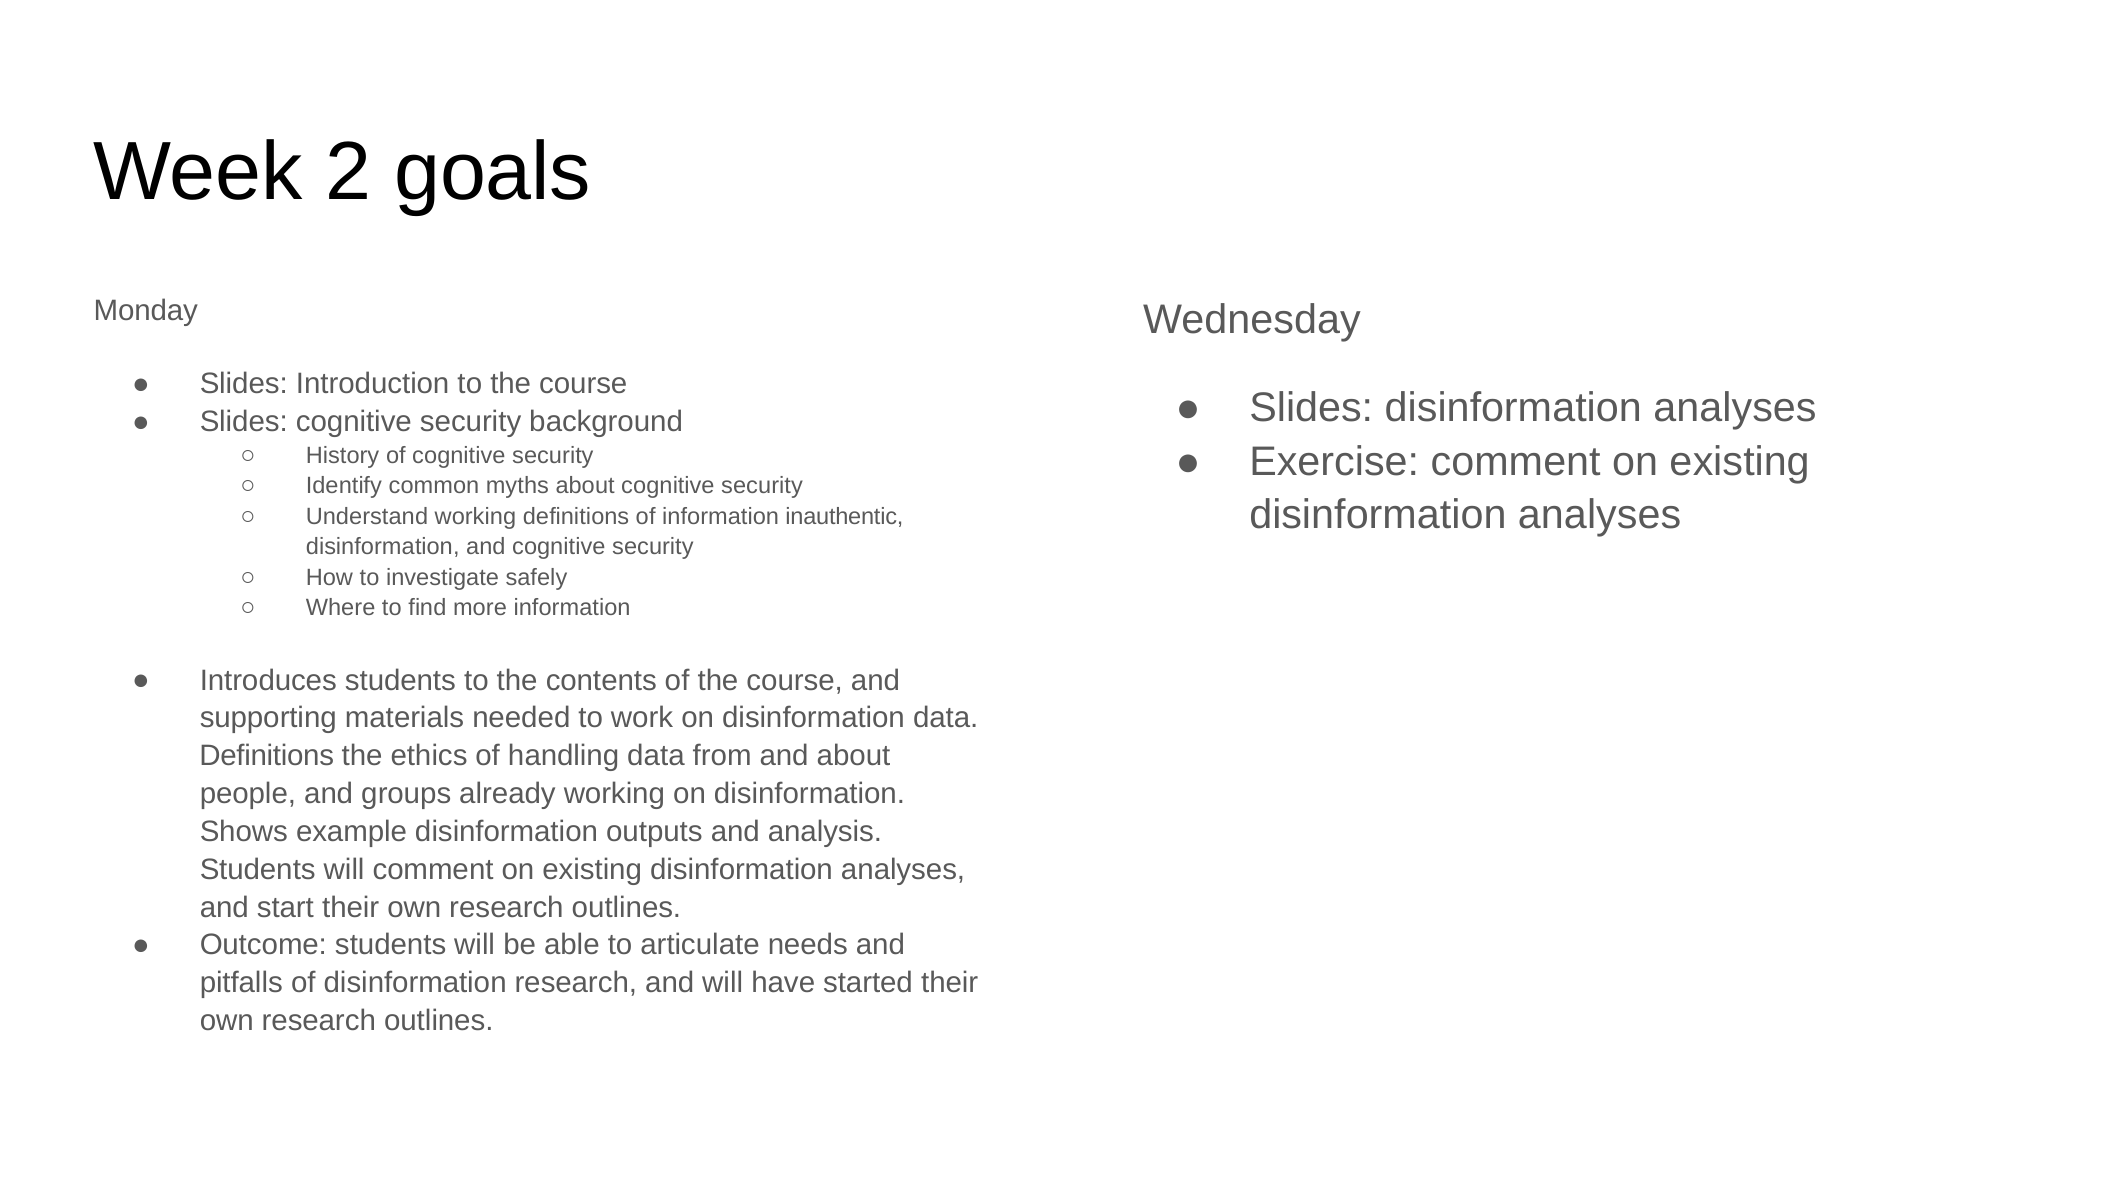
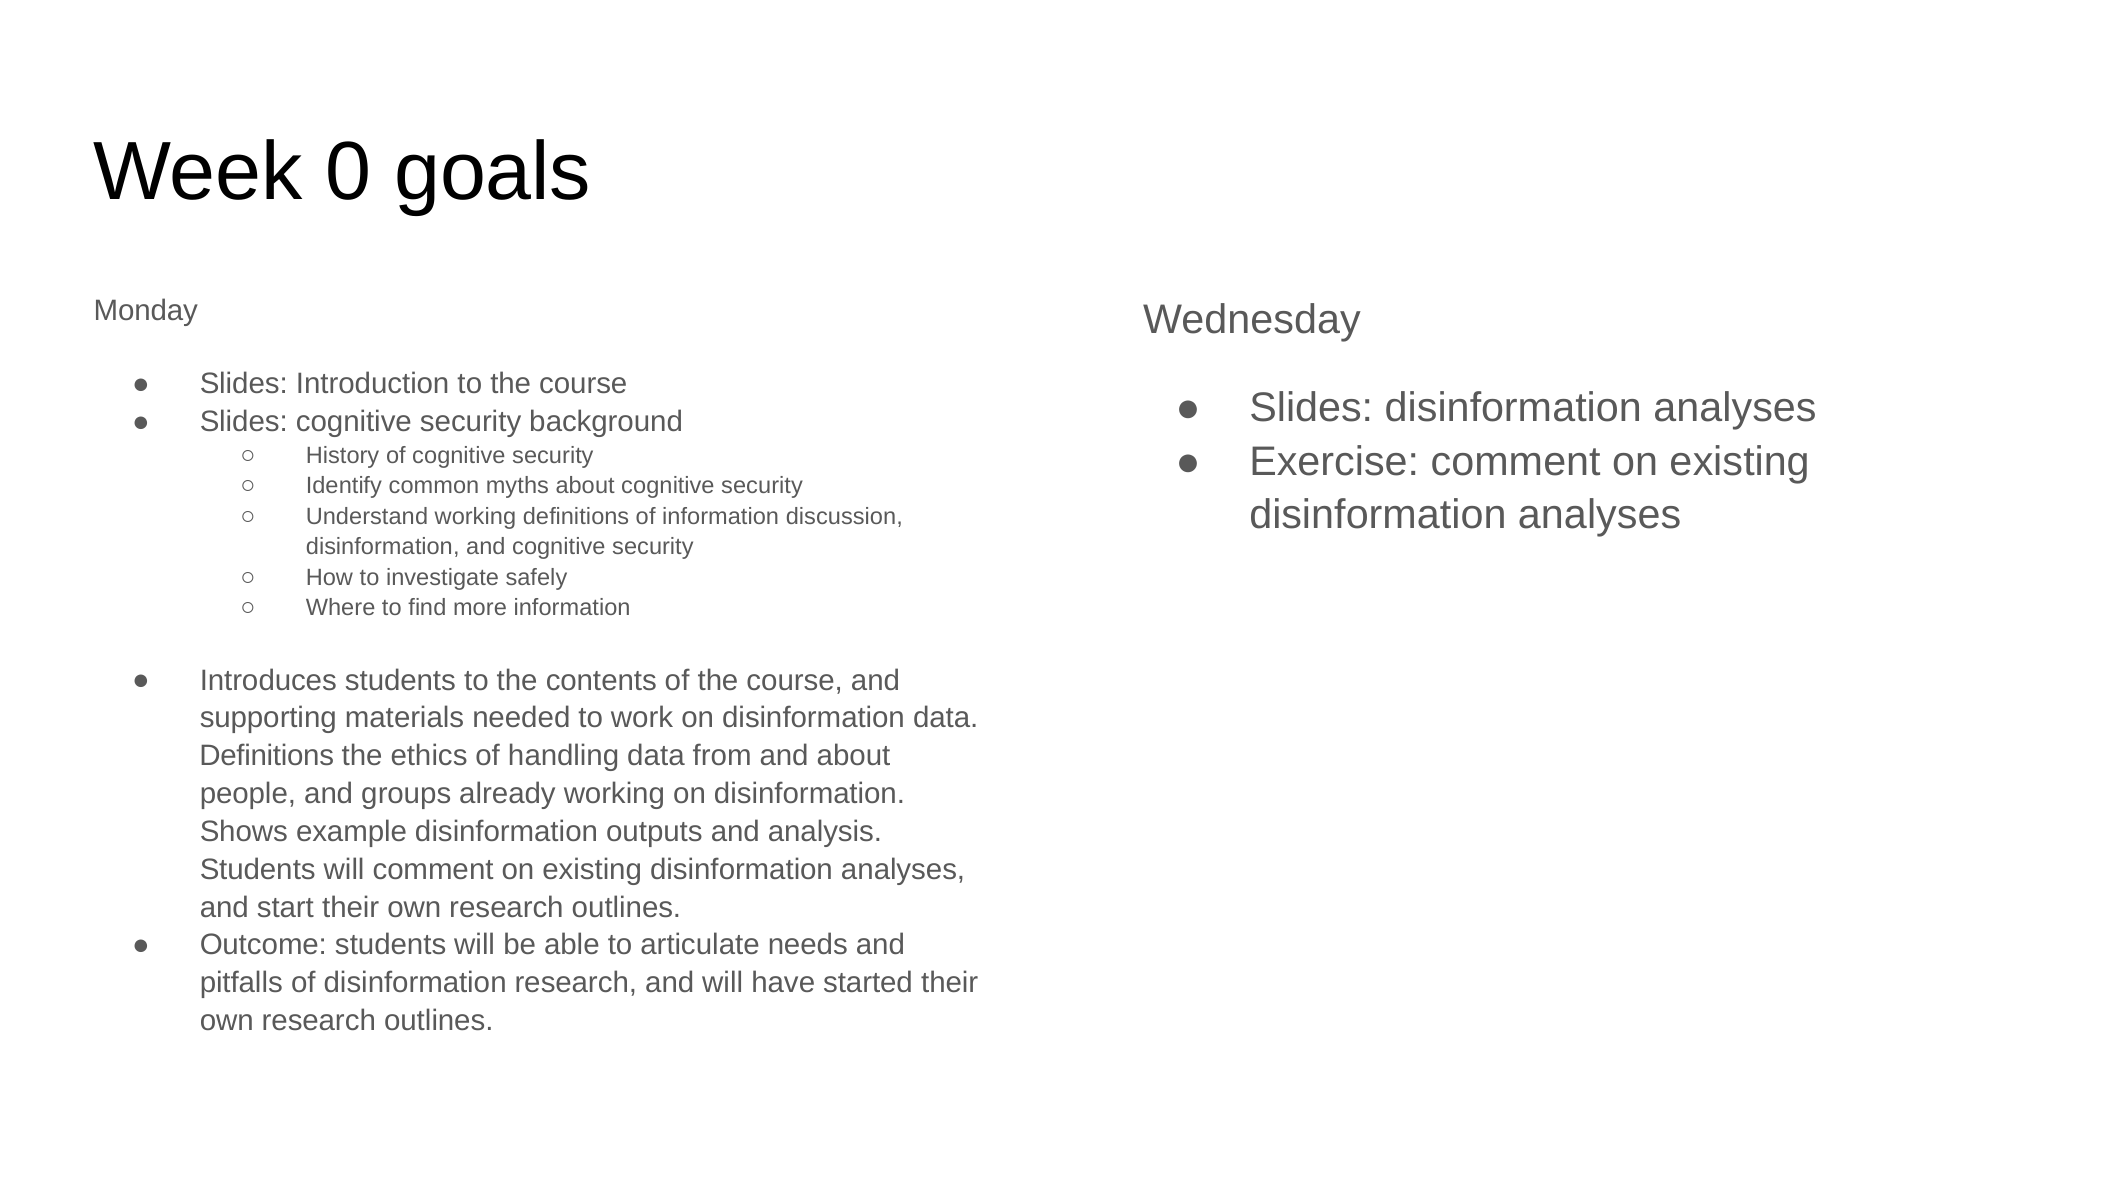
2: 2 -> 0 (348, 172)
inauthentic: inauthentic -> discussion (844, 516)
